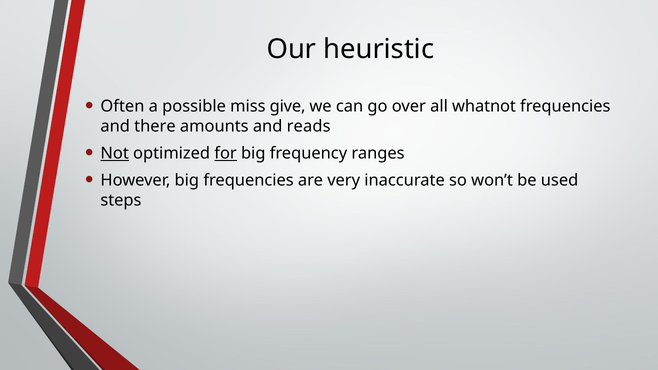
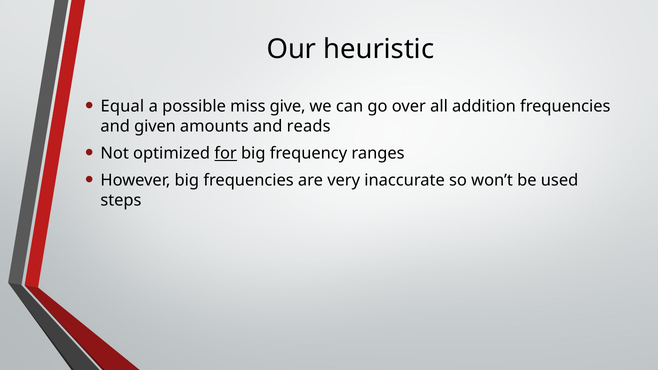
Often: Often -> Equal (122, 106)
whatnot: whatnot -> addition (484, 106)
there: there -> given (155, 126)
Not underline: present -> none (115, 153)
